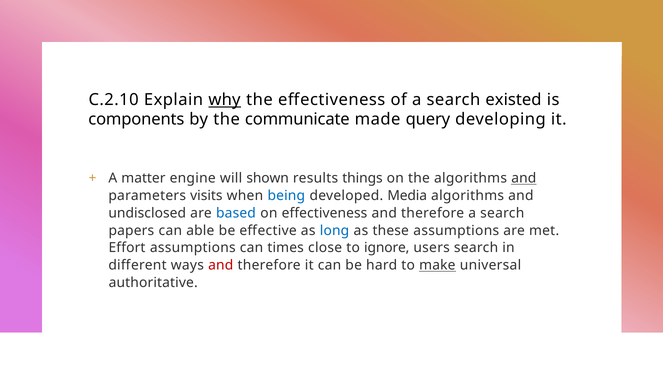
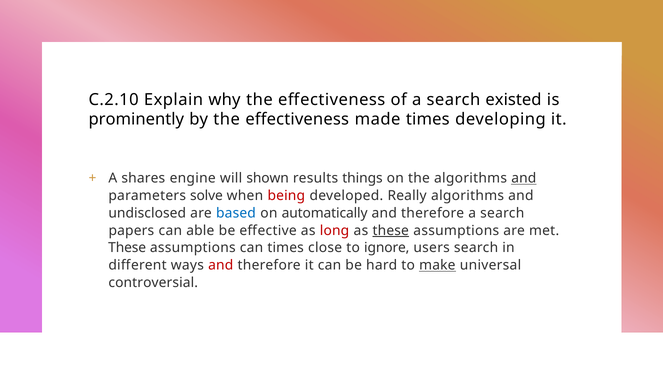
why underline: present -> none (225, 100)
components: components -> prominently (136, 120)
by the communicate: communicate -> effectiveness (297, 120)
made query: query -> times (428, 120)
matter: matter -> shares (143, 178)
visits: visits -> solve (206, 196)
being colour: blue -> red (286, 196)
Media: Media -> Really (407, 196)
on effectiveness: effectiveness -> automatically (325, 213)
long colour: blue -> red (335, 230)
these underline: none -> present (391, 230)
Effort: Effort -> These (127, 248)
authoritative: authoritative -> controversial (153, 283)
